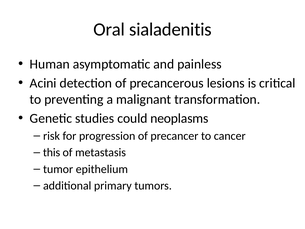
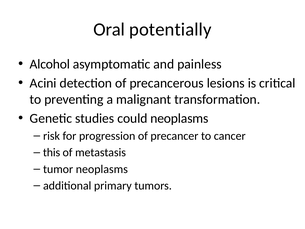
sialadenitis: sialadenitis -> potentially (170, 30)
Human: Human -> Alcohol (50, 64)
tumor epithelium: epithelium -> neoplasms (102, 169)
